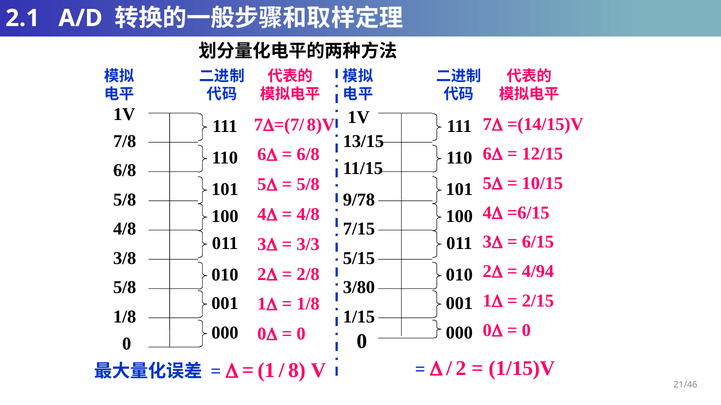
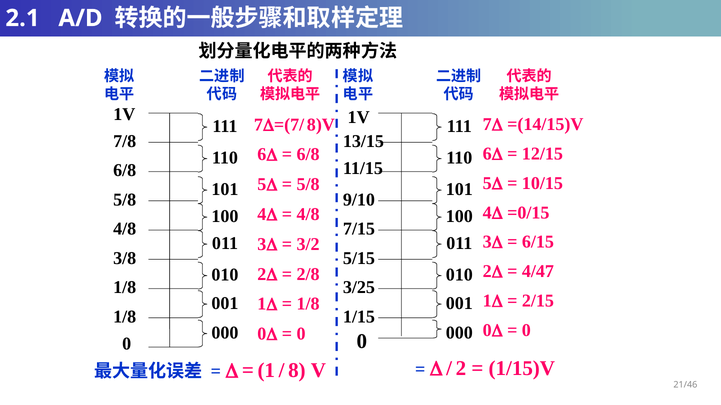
9/78: 9/78 -> 9/10 (359, 200)
=6/15: =6/15 -> =0/15 (528, 213)
3/3: 3/3 -> 3/2 (308, 245)
4/94: 4/94 -> 4/47 (538, 272)
5/8: 5/8 -> 1/8 (125, 288)
3/80: 3/80 -> 3/25 (359, 288)
